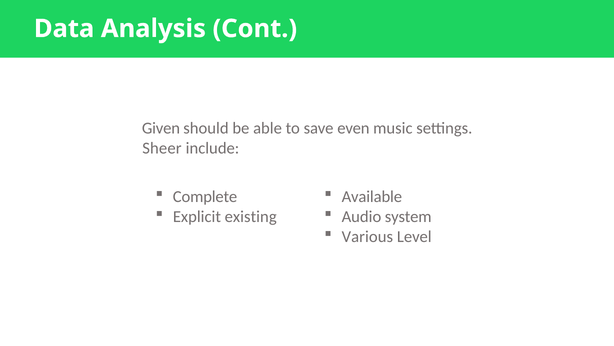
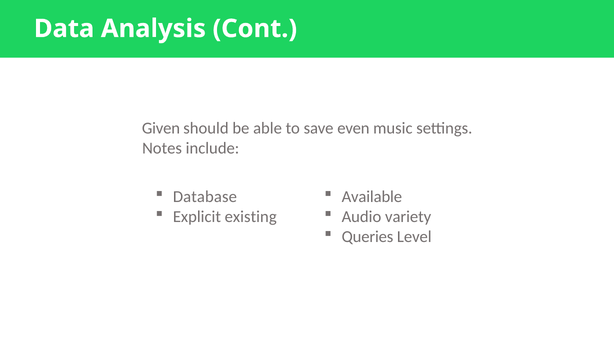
Sheer: Sheer -> Notes (162, 148)
Complete: Complete -> Database (205, 197)
system: system -> variety (408, 217)
Various: Various -> Queries (367, 237)
